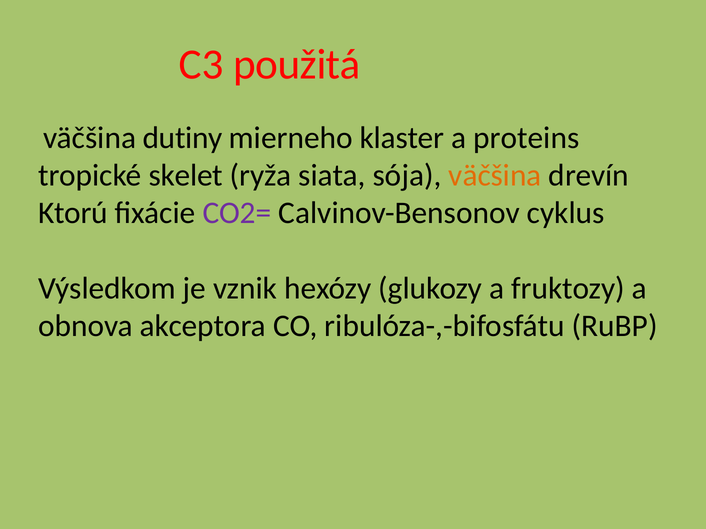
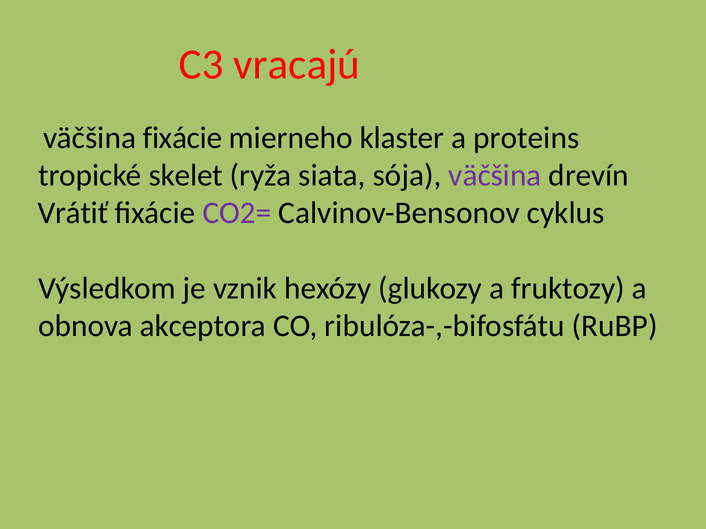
použitá: použitá -> vracajú (297, 65)
väčšina dutiny: dutiny -> fixácie (183, 138)
väčšina colour: orange -> purple (495, 175)
Ktorú: Ktorú -> Vrátiť (73, 213)
